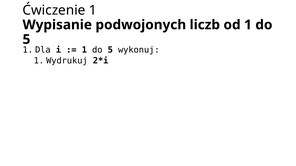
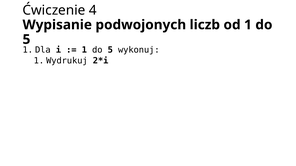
Ćwiczenie 1: 1 -> 4 (93, 10)
